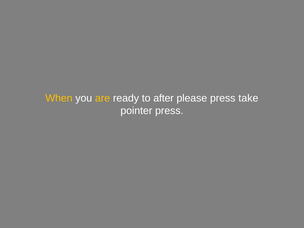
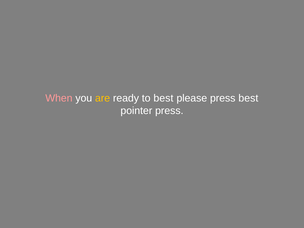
When colour: yellow -> pink (59, 98)
to after: after -> best (163, 98)
press take: take -> best (248, 98)
